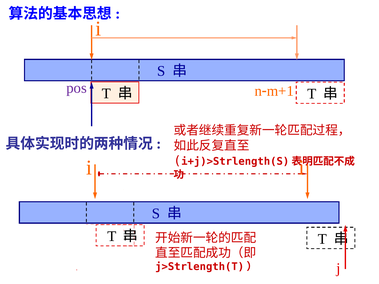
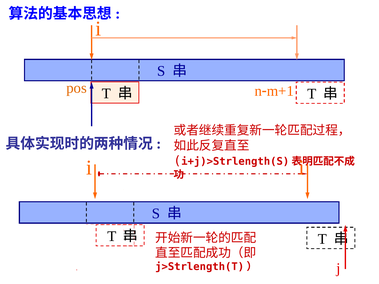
pos colour: purple -> orange (77, 88)
